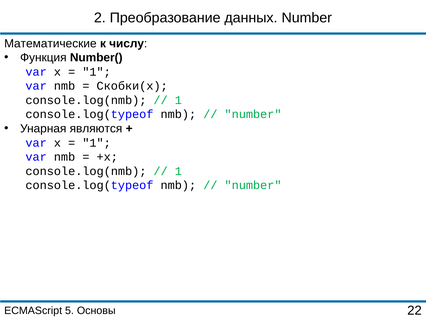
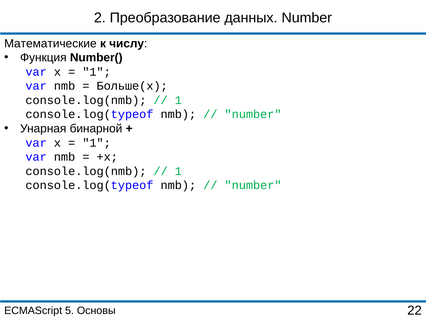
Скобки(x: Скобки(x -> Больше(x (132, 86)
являются: являются -> бинарной (96, 129)
